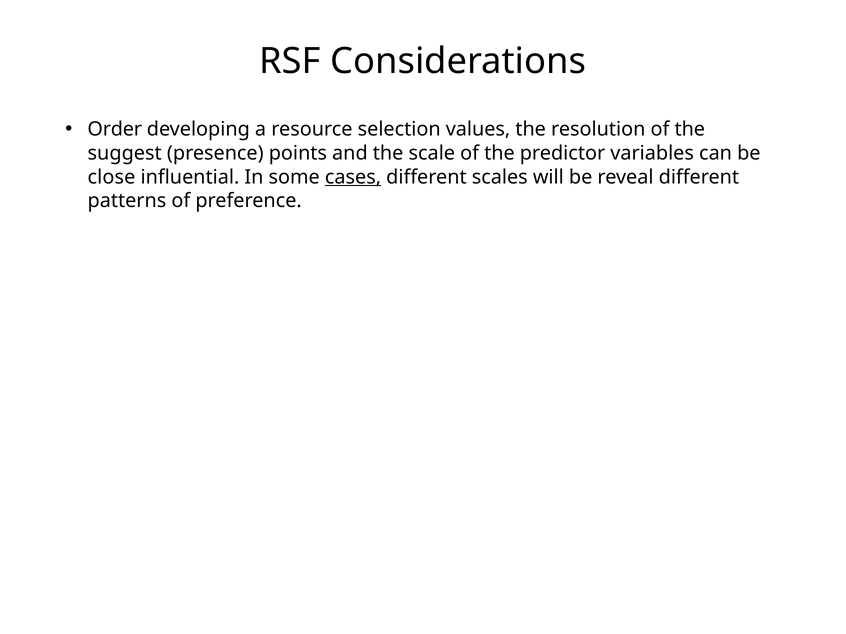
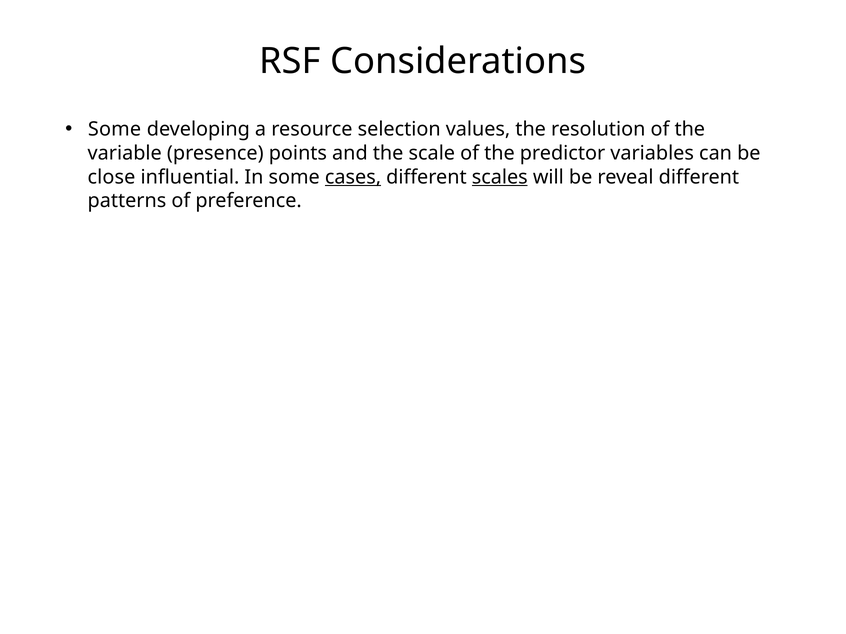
Order: Order -> Some (115, 130)
suggest: suggest -> variable (125, 153)
scales underline: none -> present (500, 177)
